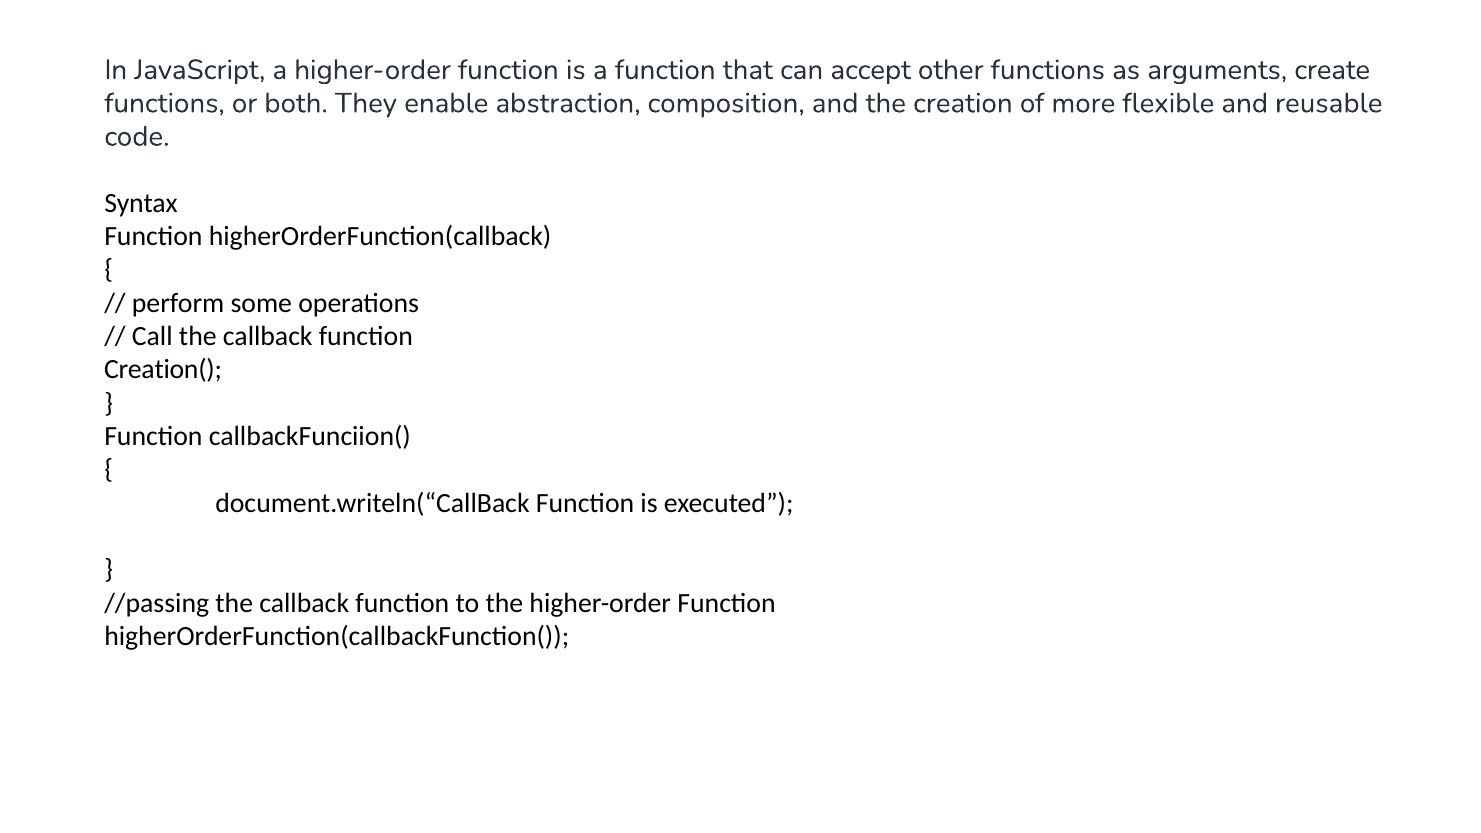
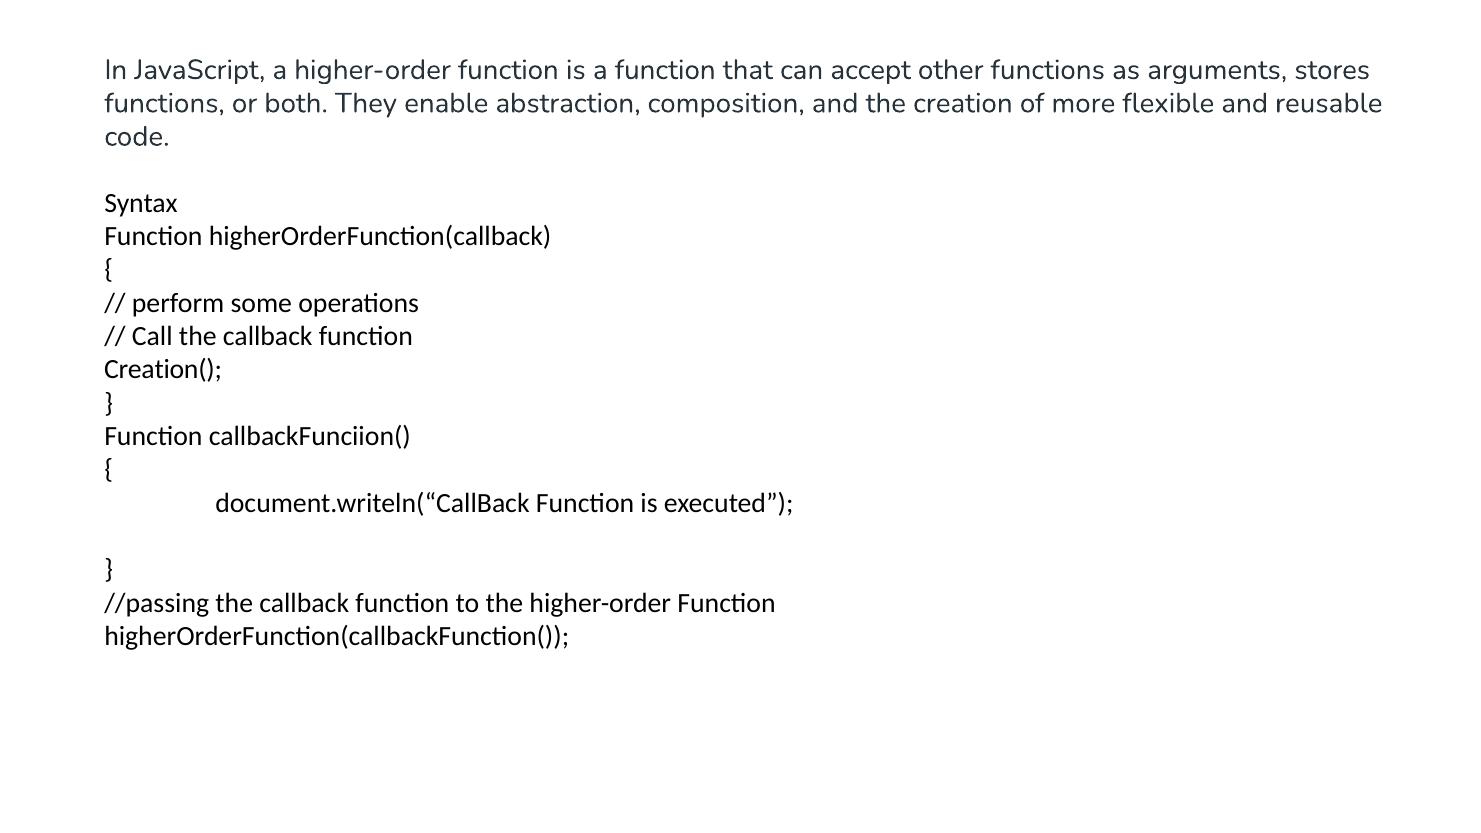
create: create -> stores (1332, 70)
